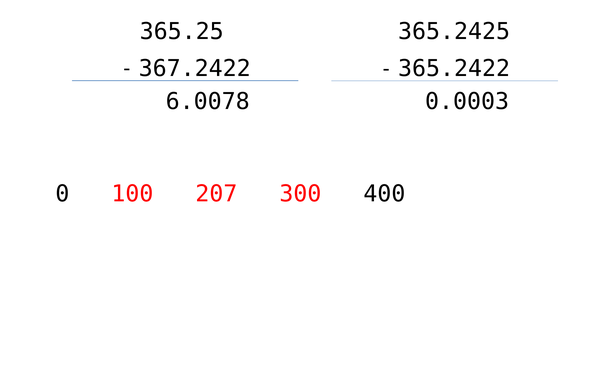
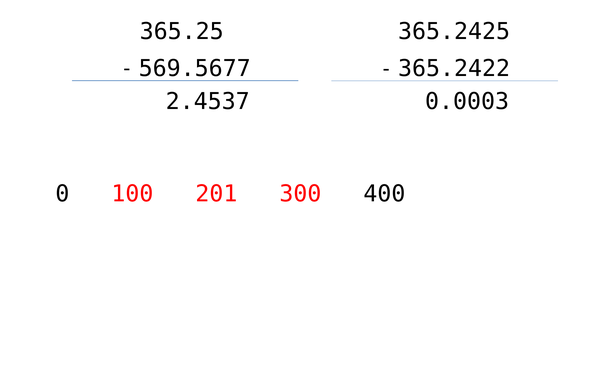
367.2422: 367.2422 -> 569.5677 (195, 69)
6.0078: 6.0078 -> 2.4537 (208, 101)
207: 207 -> 201 (216, 194)
